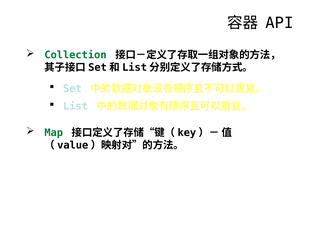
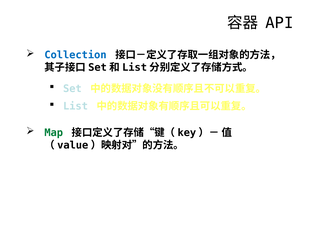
Collection colour: green -> blue (75, 55)
